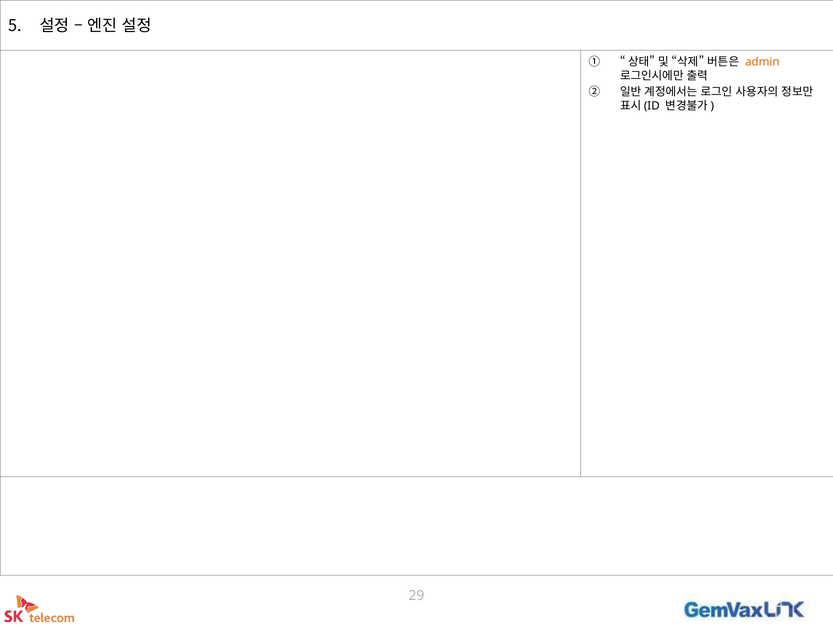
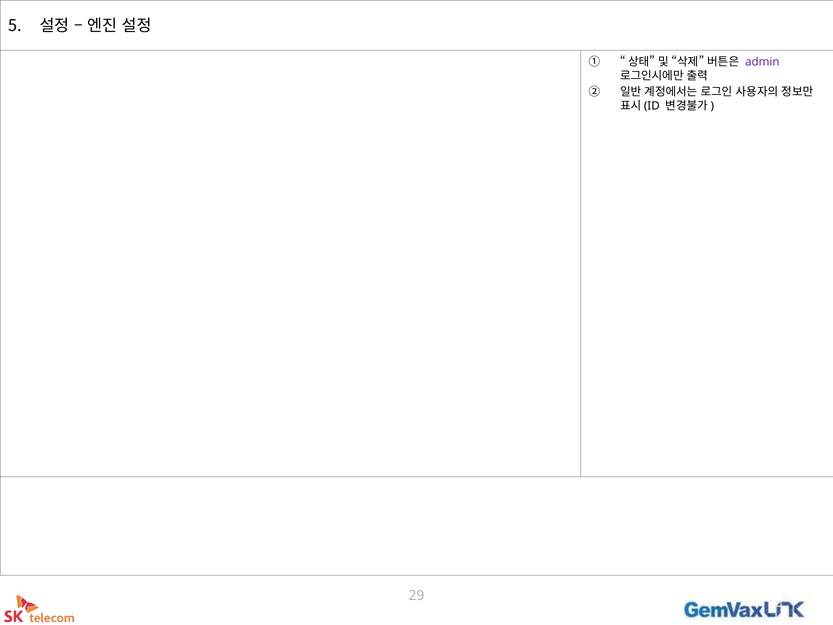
admin colour: orange -> purple (762, 62)
